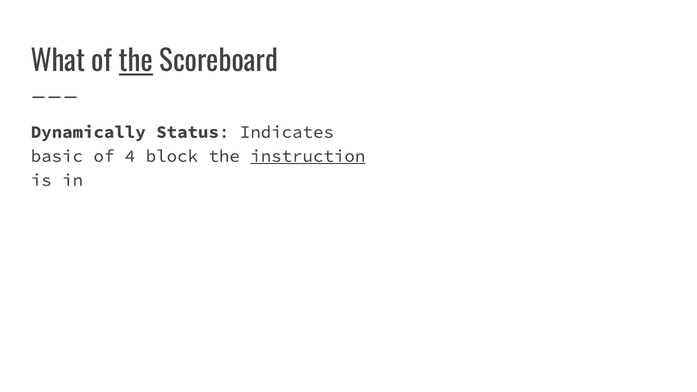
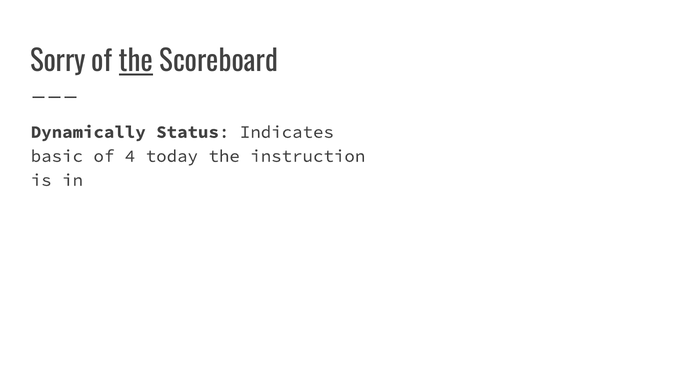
What: What -> Sorry (58, 62)
block: block -> today (172, 156)
instruction underline: present -> none (308, 156)
